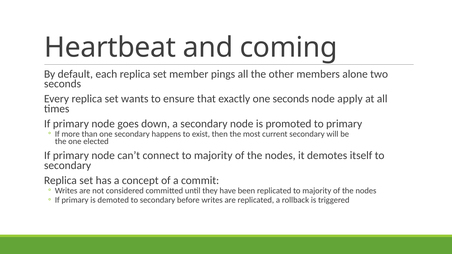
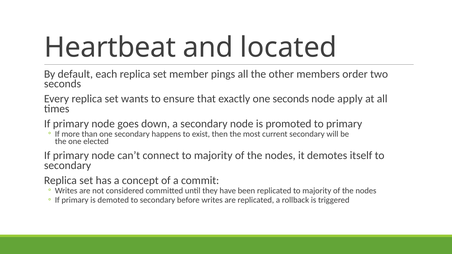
coming: coming -> located (288, 48)
alone: alone -> order (355, 74)
